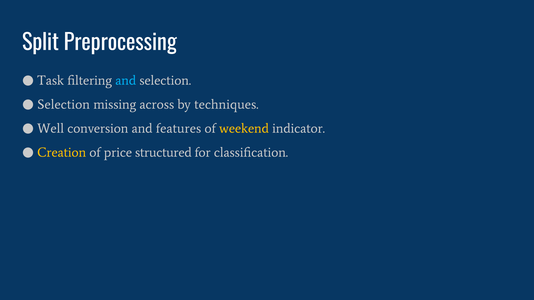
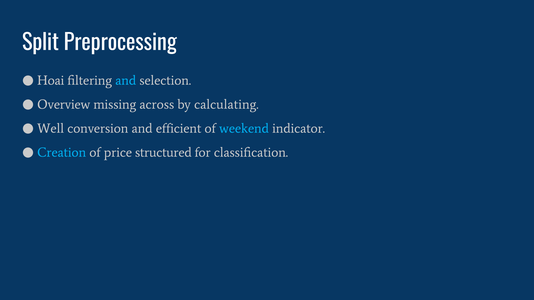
Task: Task -> Hoai (51, 81)
Selection: Selection -> Overview (64, 105)
techniques: techniques -> calculating (226, 105)
features: features -> efficient (179, 129)
weekend colour: yellow -> light blue (244, 129)
Creation colour: yellow -> light blue (62, 153)
